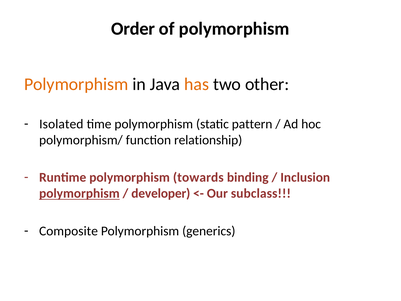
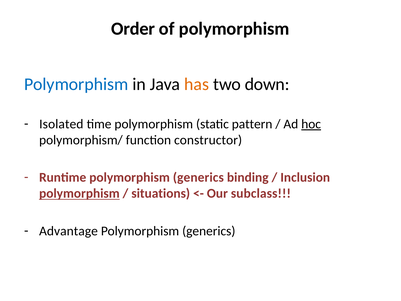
Polymorphism colour: orange -> blue (76, 84)
other: other -> down (267, 84)
hoc underline: none -> present (311, 124)
relationship: relationship -> constructor (208, 140)
Runtime polymorphism towards: towards -> generics (198, 177)
developer: developer -> situations (161, 193)
Composite: Composite -> Advantage (68, 231)
